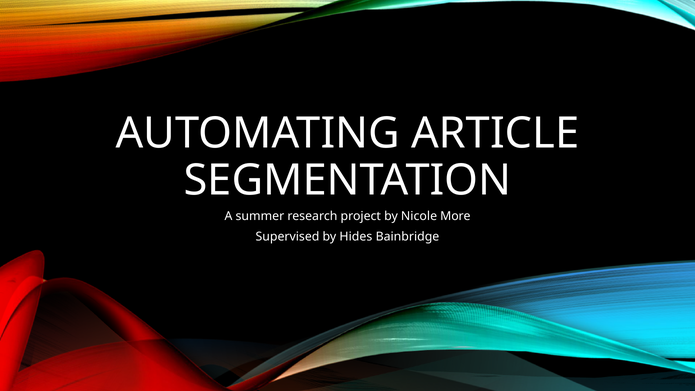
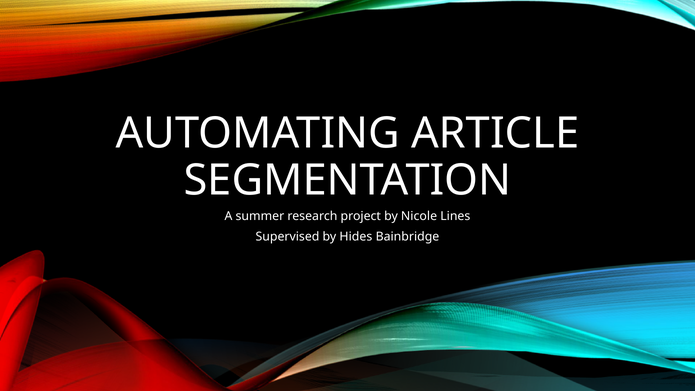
More: More -> Lines (455, 216)
